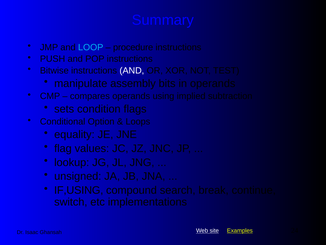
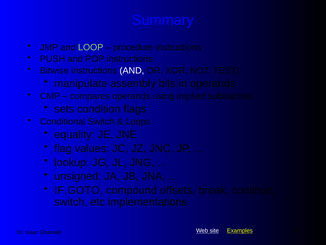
LOOP colour: light blue -> light green (91, 47)
Conditional Option: Option -> Switch (101, 121)
IF,USING: IF,USING -> IF,GOTO (79, 190)
search: search -> offsets (178, 190)
